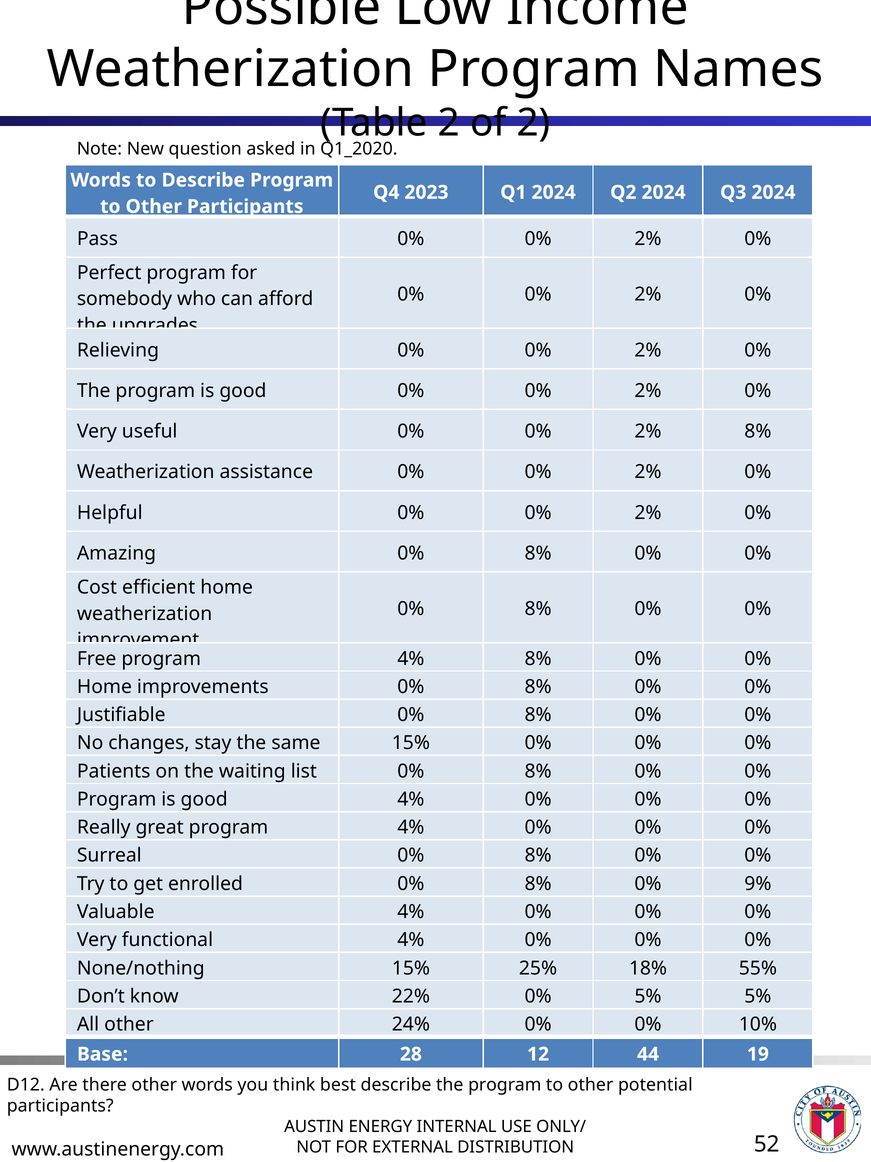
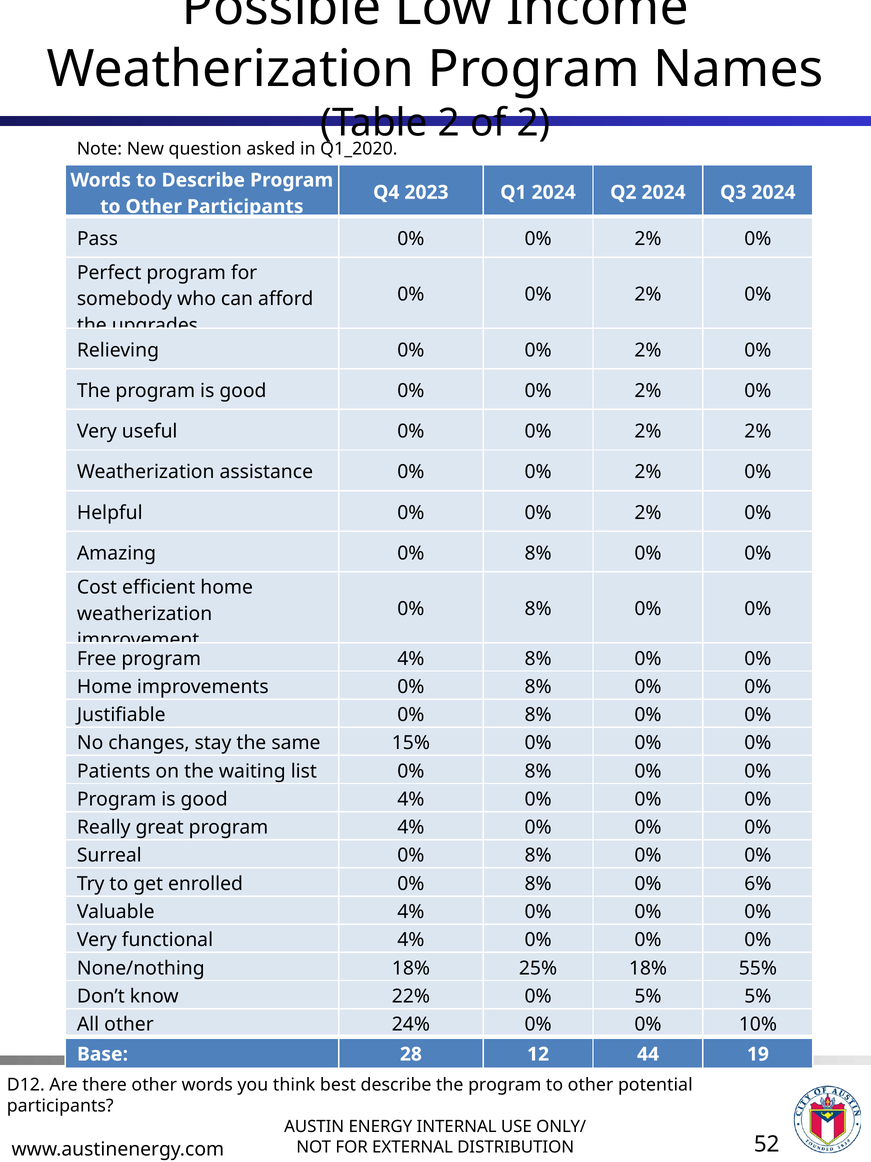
2% 8%: 8% -> 2% (758, 431)
9%: 9% -> 6% (758, 883)
None/nothing 15%: 15% -> 18% (411, 968)
